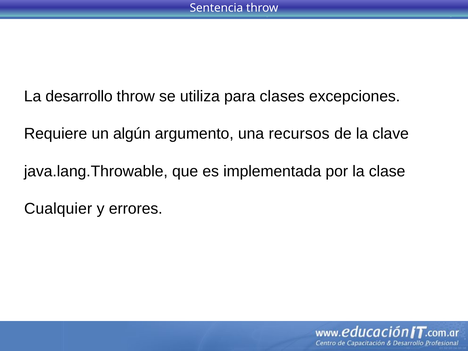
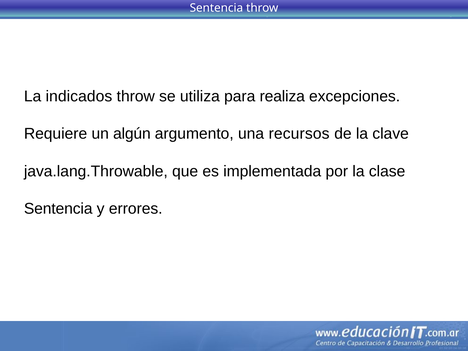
desarrollo: desarrollo -> indicados (79, 96)
para clases: clases -> realiza (282, 96)
Cualquier: Cualquier -> Sentencia (58, 209)
